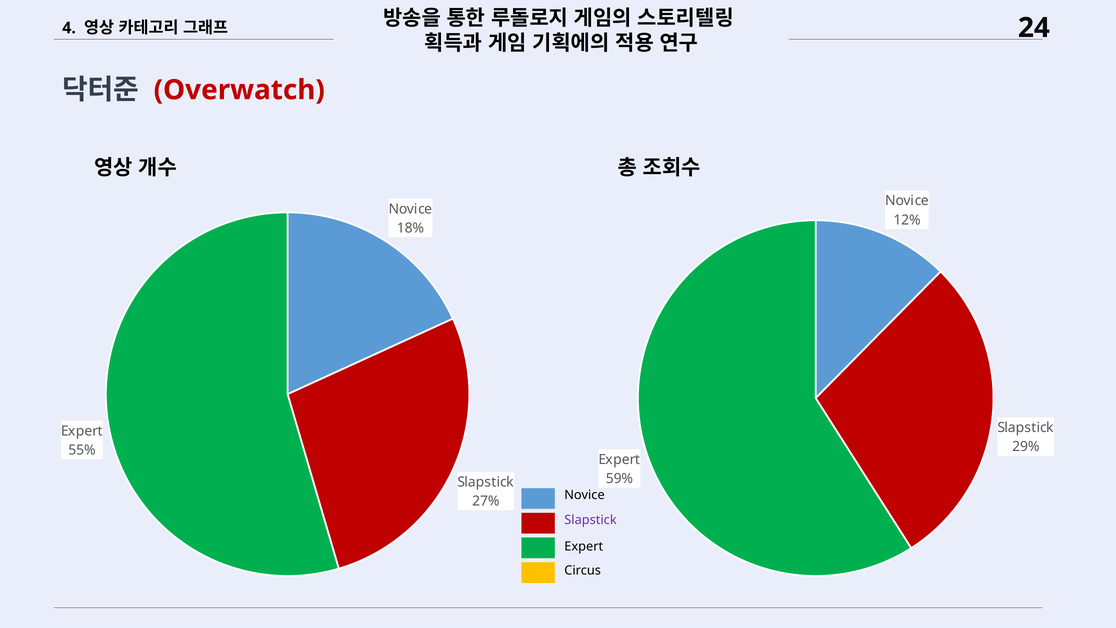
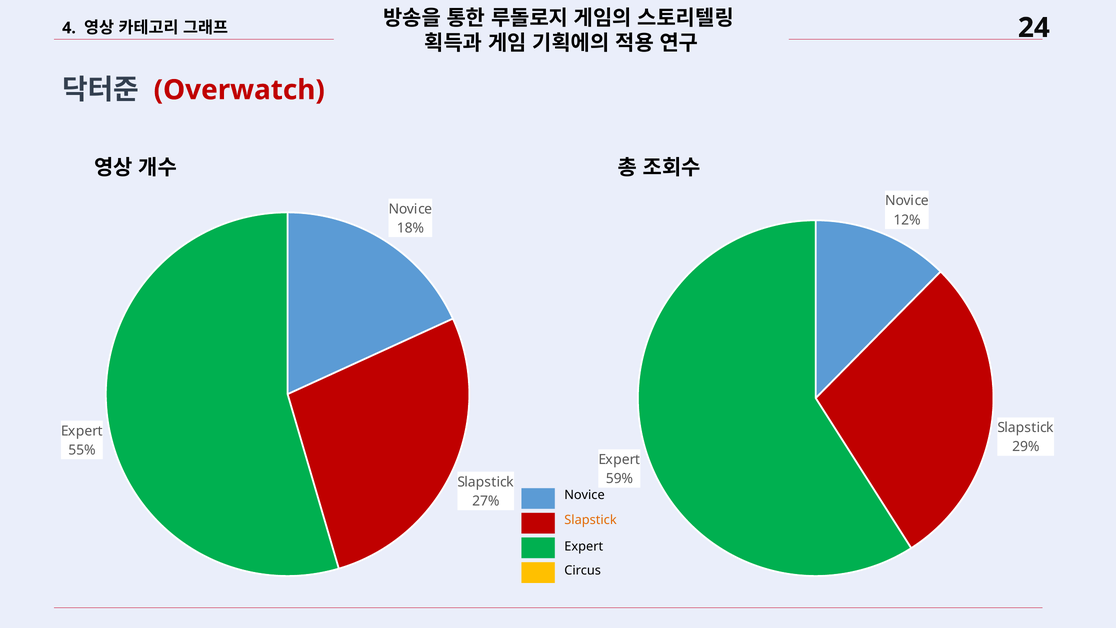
Slapstick colour: purple -> orange (591, 520)
